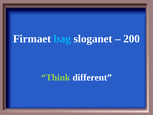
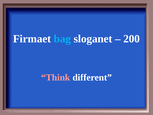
Think colour: light green -> pink (56, 77)
